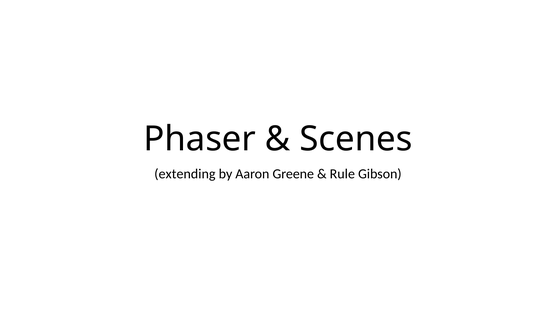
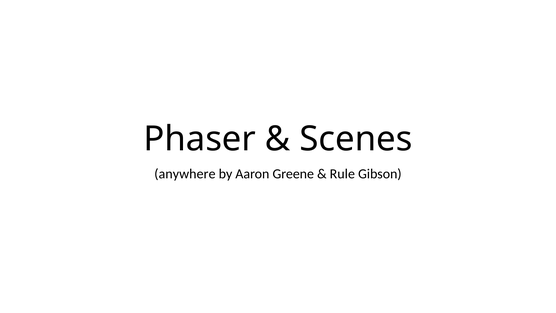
extending: extending -> anywhere (185, 174)
